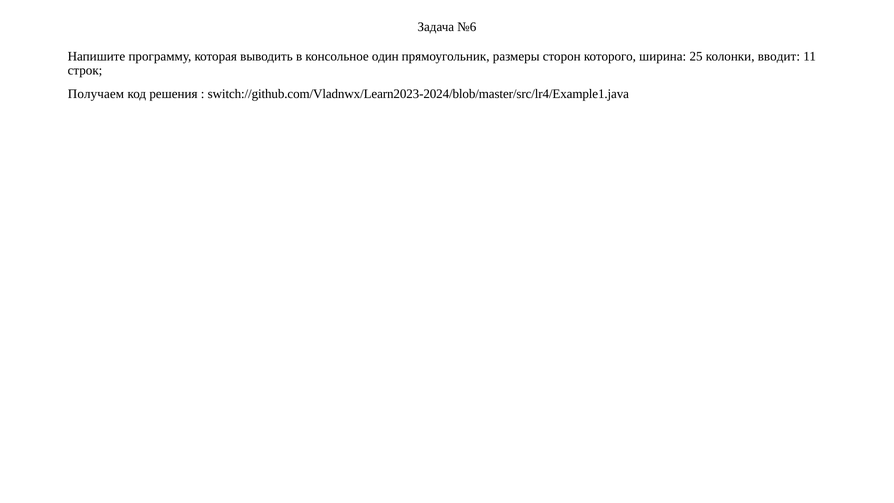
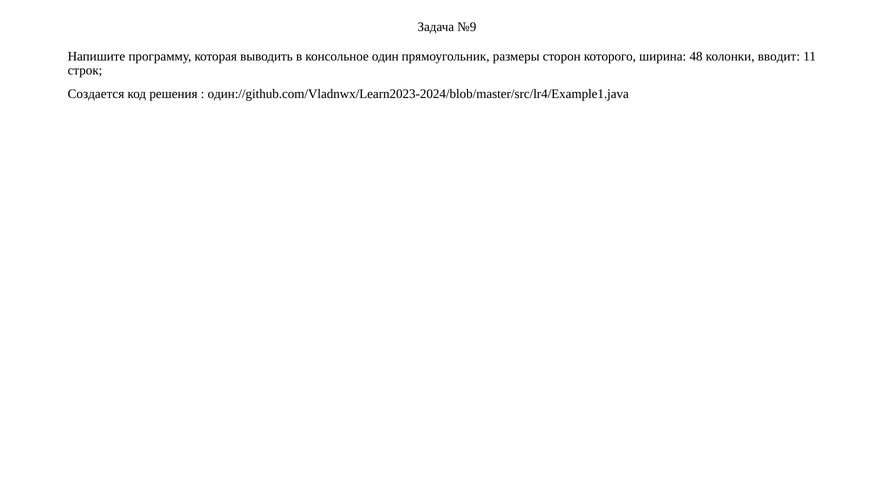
№6: №6 -> №9 (467, 27)
25: 25 -> 48 (696, 56)
Получаем: Получаем -> Создается (96, 94)
switch://github.com/Vladnwx/Learn2023-2024/blob/master/src/lr4/Example1.java: switch://github.com/Vladnwx/Learn2023-2024/blob/master/src/lr4/Example1.java -> один://github.com/Vladnwx/Learn2023-2024/blob/master/src/lr4/Example1.java (418, 94)
